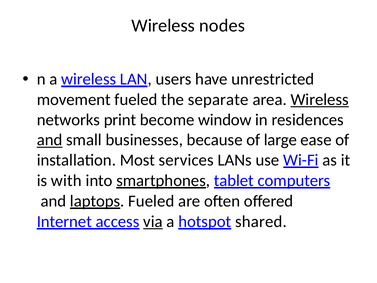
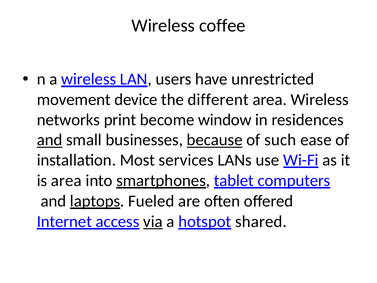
nodes: nodes -> coffee (222, 25)
movement fueled: fueled -> device (136, 100)
separate: separate -> different (218, 100)
Wireless underline: present -> none (320, 100)
because underline: none -> present (215, 140)
large: large -> such (280, 140)
is with: with -> area (66, 180)
